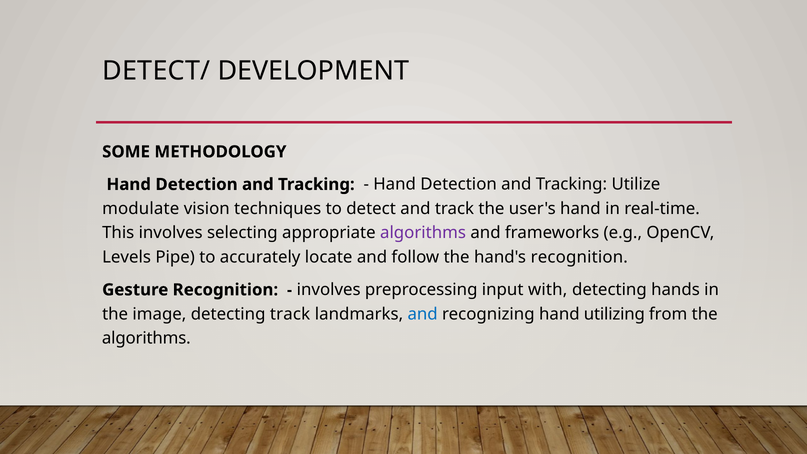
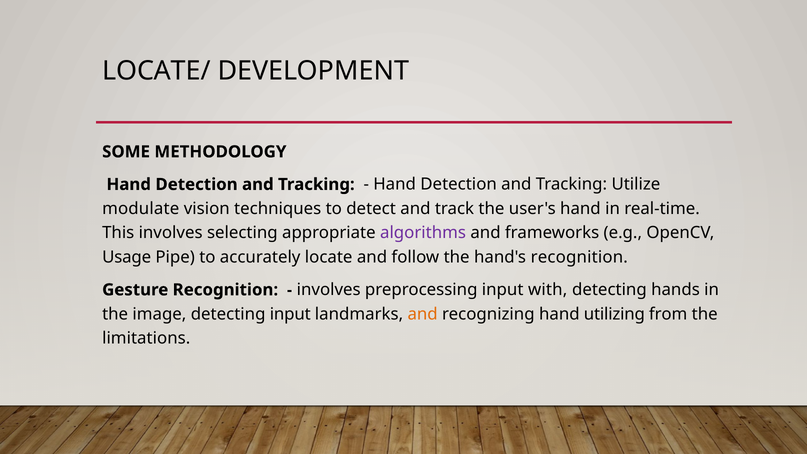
DETECT/: DETECT/ -> LOCATE/ (156, 71)
Levels: Levels -> Usage (127, 257)
detecting track: track -> input (290, 314)
and colour: blue -> orange (423, 314)
algorithms: algorithms -> limitations (146, 338)
